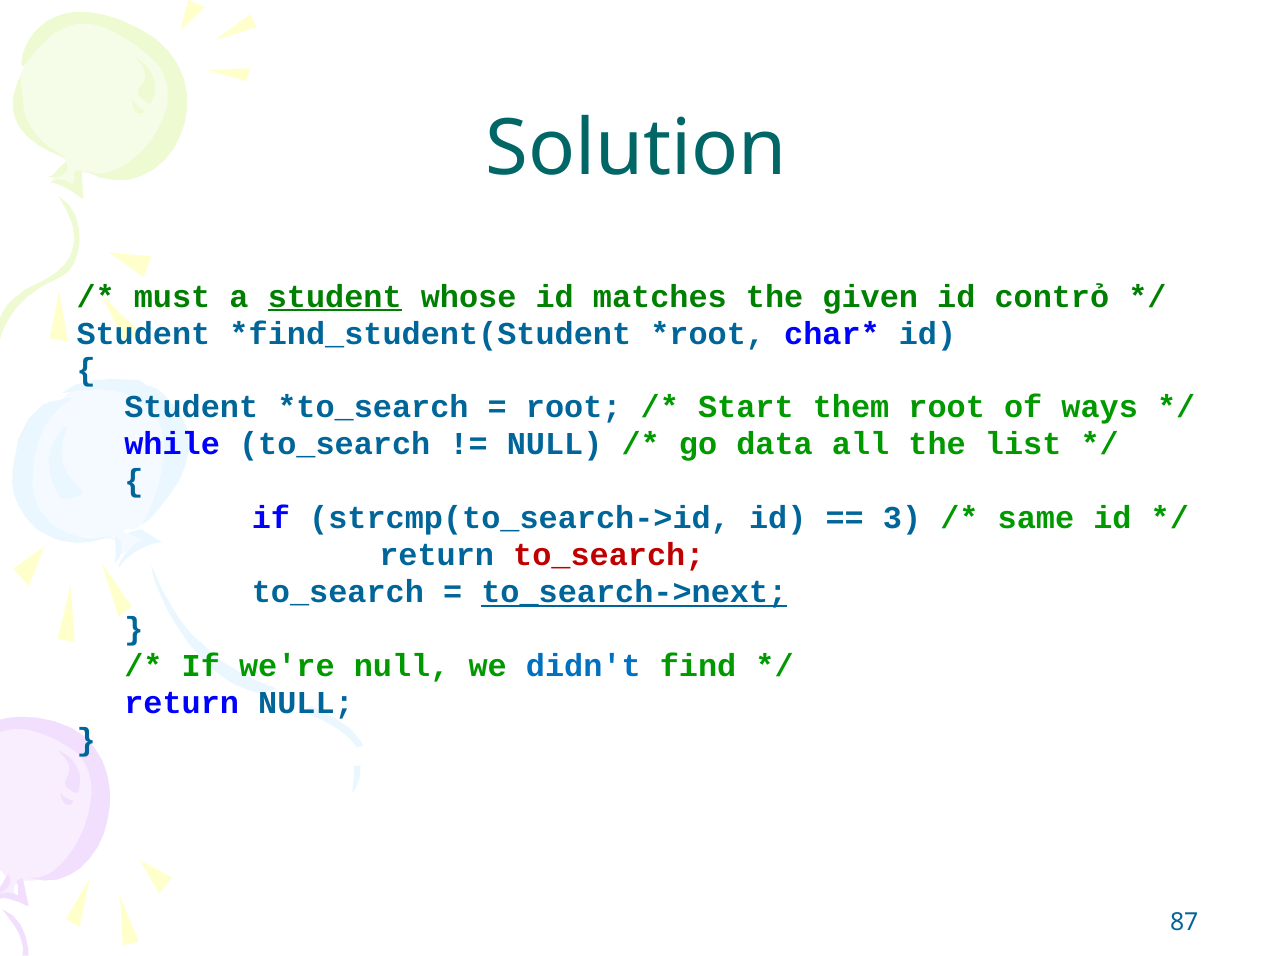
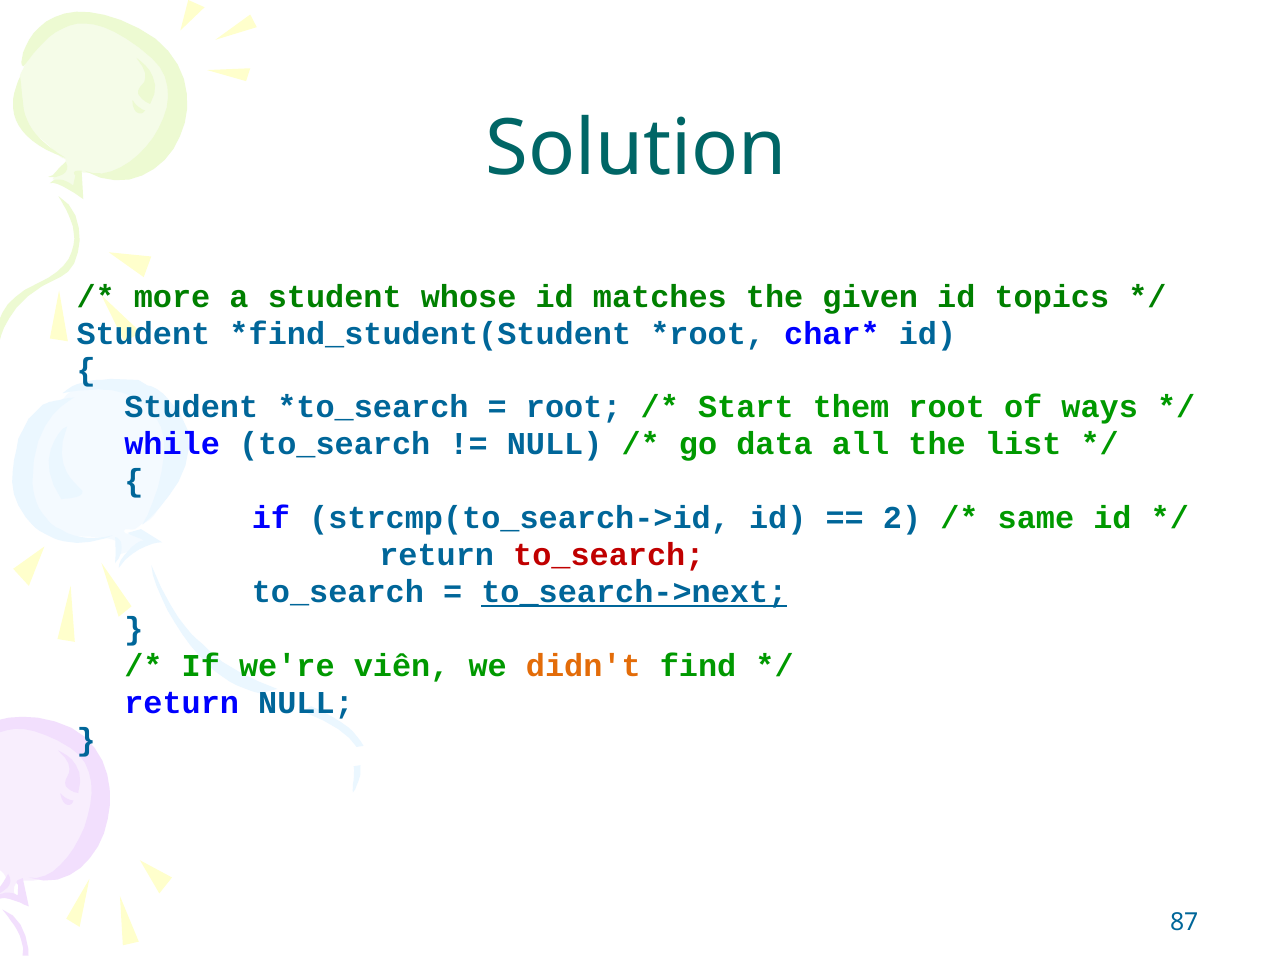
must: must -> more (172, 297)
student underline: present -> none (335, 297)
contrỏ: contrỏ -> topics (1052, 297)
3: 3 -> 2 (902, 519)
we're null: null -> viên (402, 667)
didn't colour: blue -> orange (583, 667)
